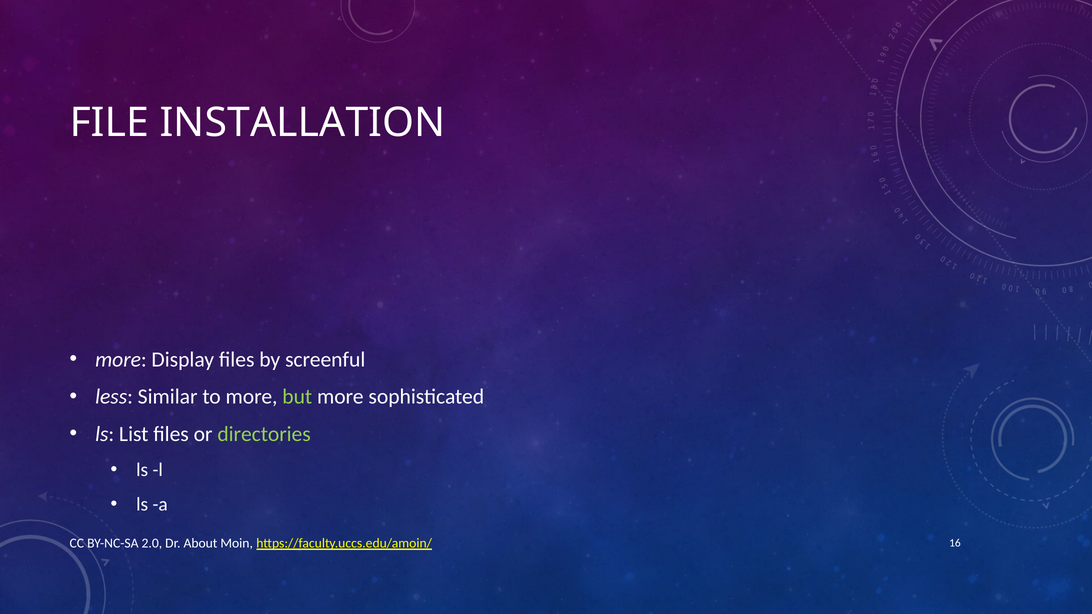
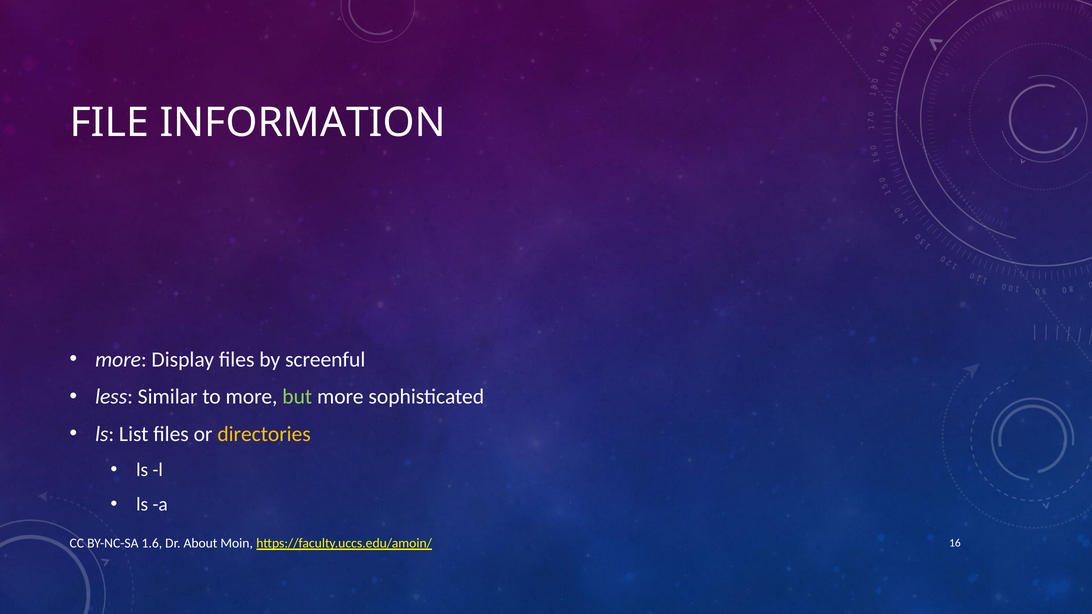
INSTALLATION: INSTALLATION -> INFORMATION (303, 123)
directories colour: light green -> yellow (264, 434)
2.0: 2.0 -> 1.6 (152, 544)
